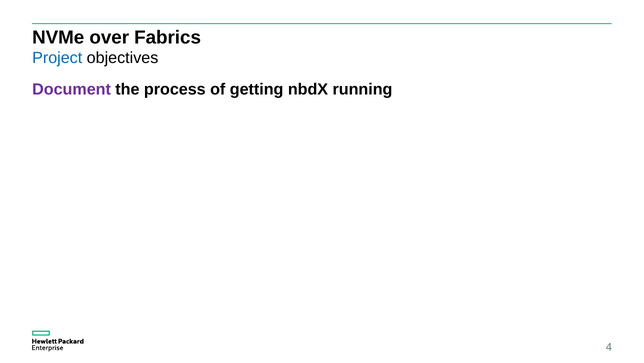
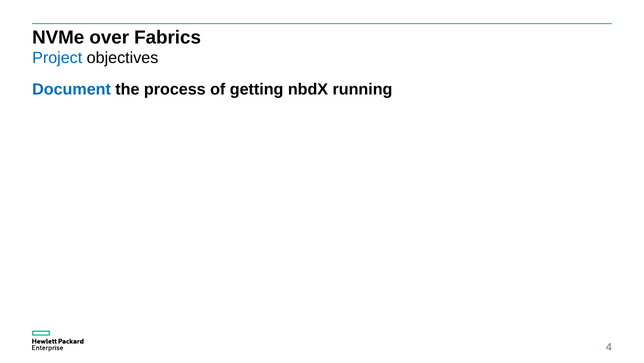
Document colour: purple -> blue (72, 89)
